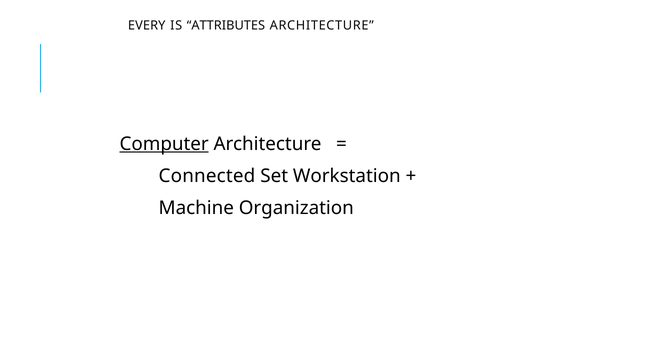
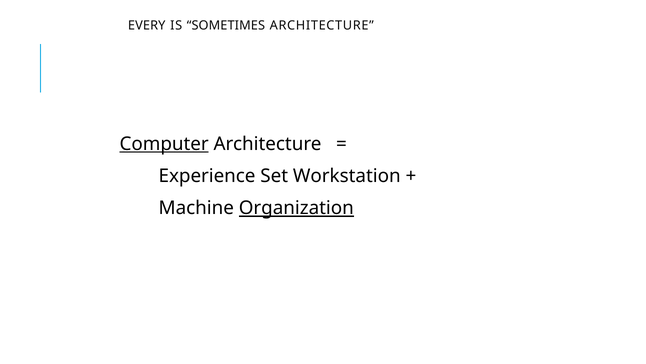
ATTRIBUTES: ATTRIBUTES -> SOMETIMES (226, 25)
Connected: Connected -> Experience (207, 176)
Organization underline: none -> present (296, 208)
